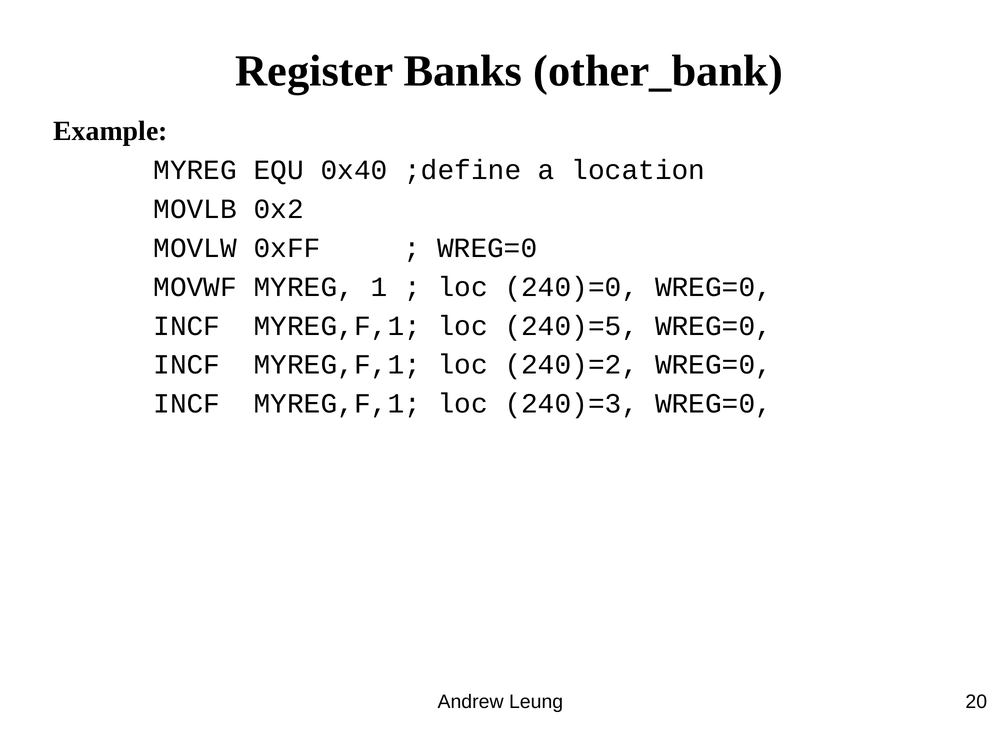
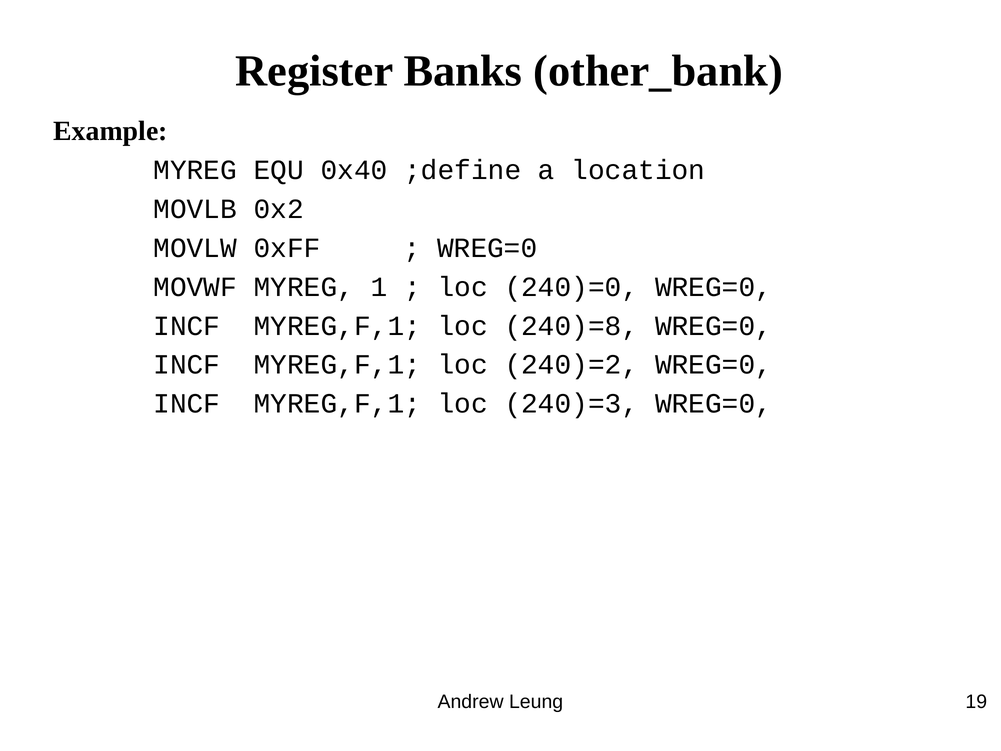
240)=5: 240)=5 -> 240)=8 (571, 326)
20: 20 -> 19 (976, 702)
